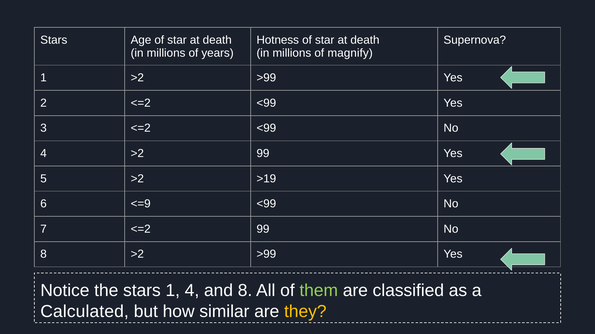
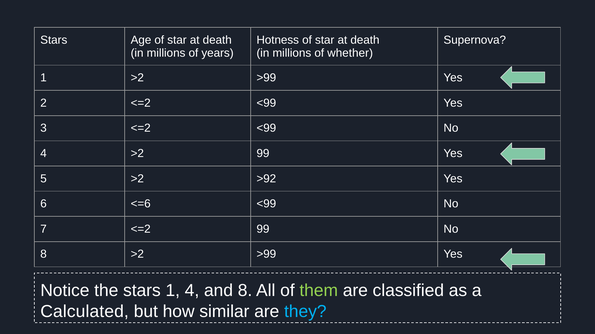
magnify: magnify -> whether (350, 53)
>19: >19 -> >92 (266, 179)
<=9: <=9 -> <=6 (141, 204)
they colour: yellow -> light blue (305, 312)
